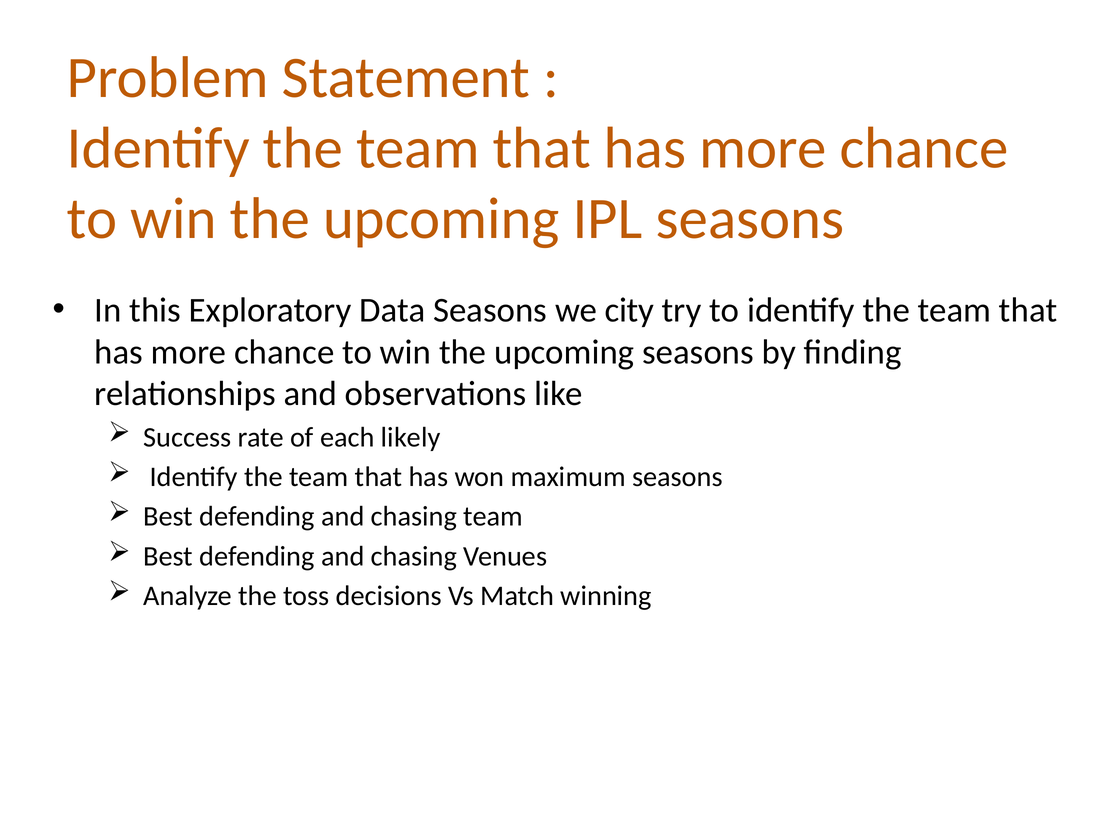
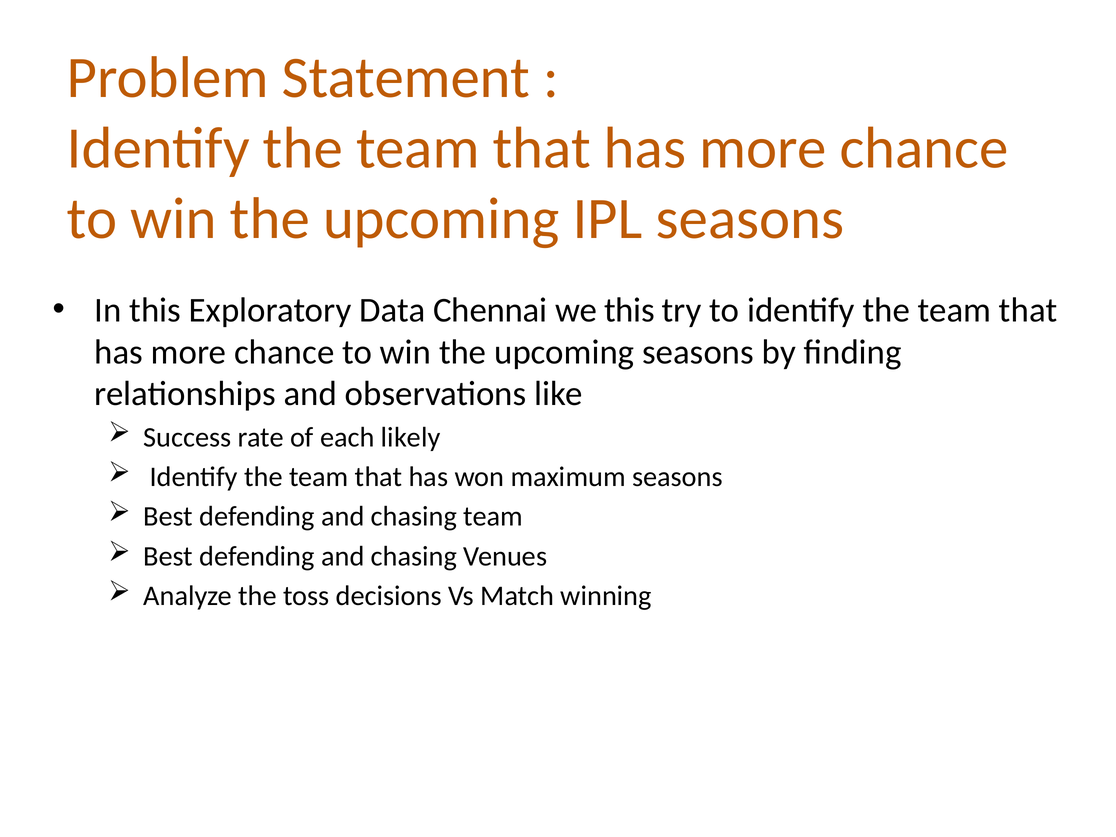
Data Seasons: Seasons -> Chennai (490, 310)
we city: city -> this (629, 310)
